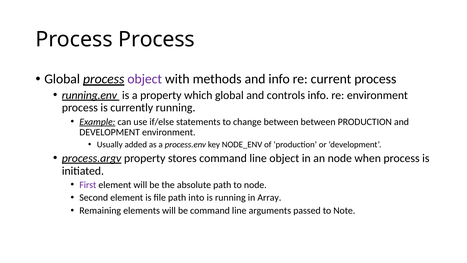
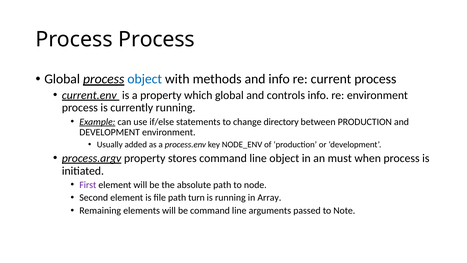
object colour: purple -> blue (145, 79)
running.env: running.env -> current.env (89, 95)
change between: between -> directory (281, 122)
an node: node -> must (340, 158)
into: into -> turn (196, 198)
